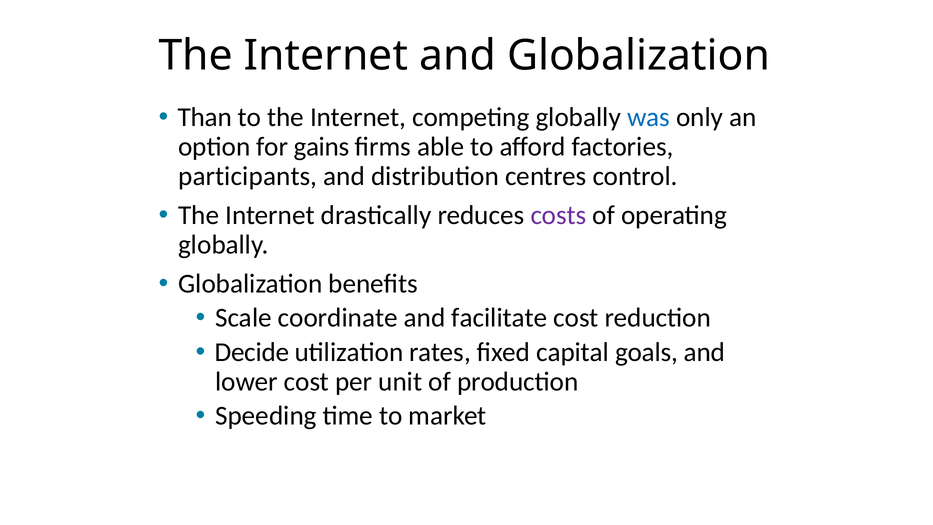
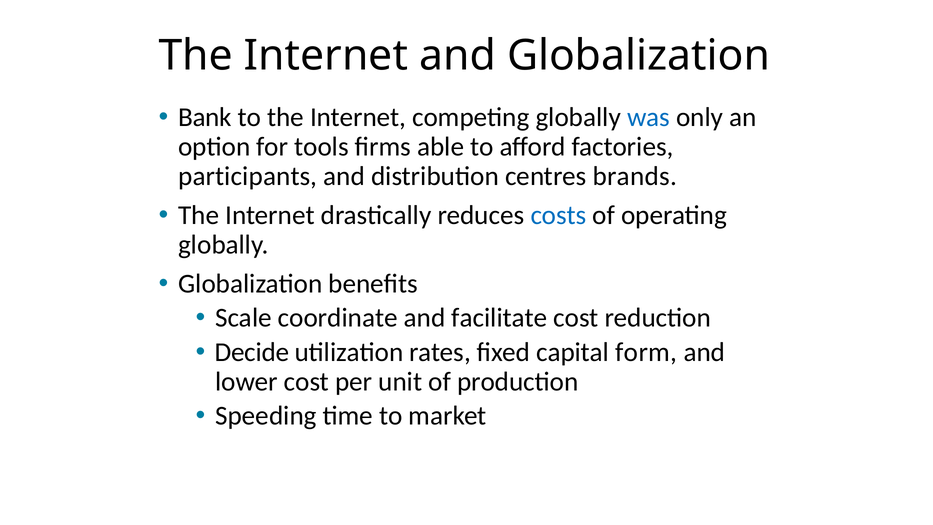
Than: Than -> Bank (205, 117)
gains: gains -> tools (321, 147)
control: control -> brands (635, 176)
costs colour: purple -> blue (558, 215)
goals: goals -> form (646, 352)
